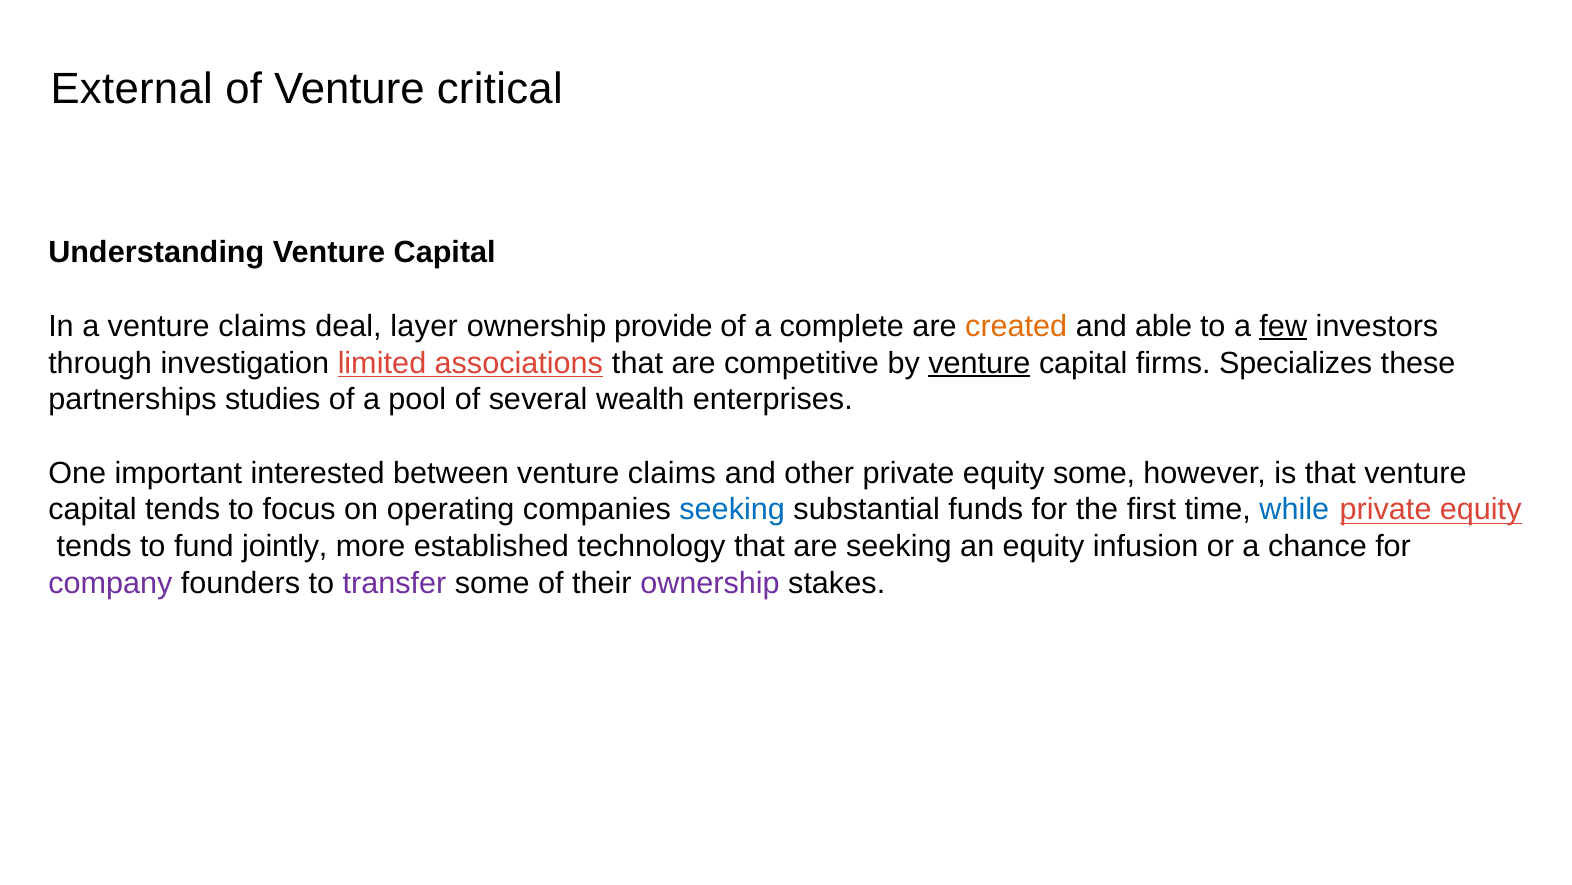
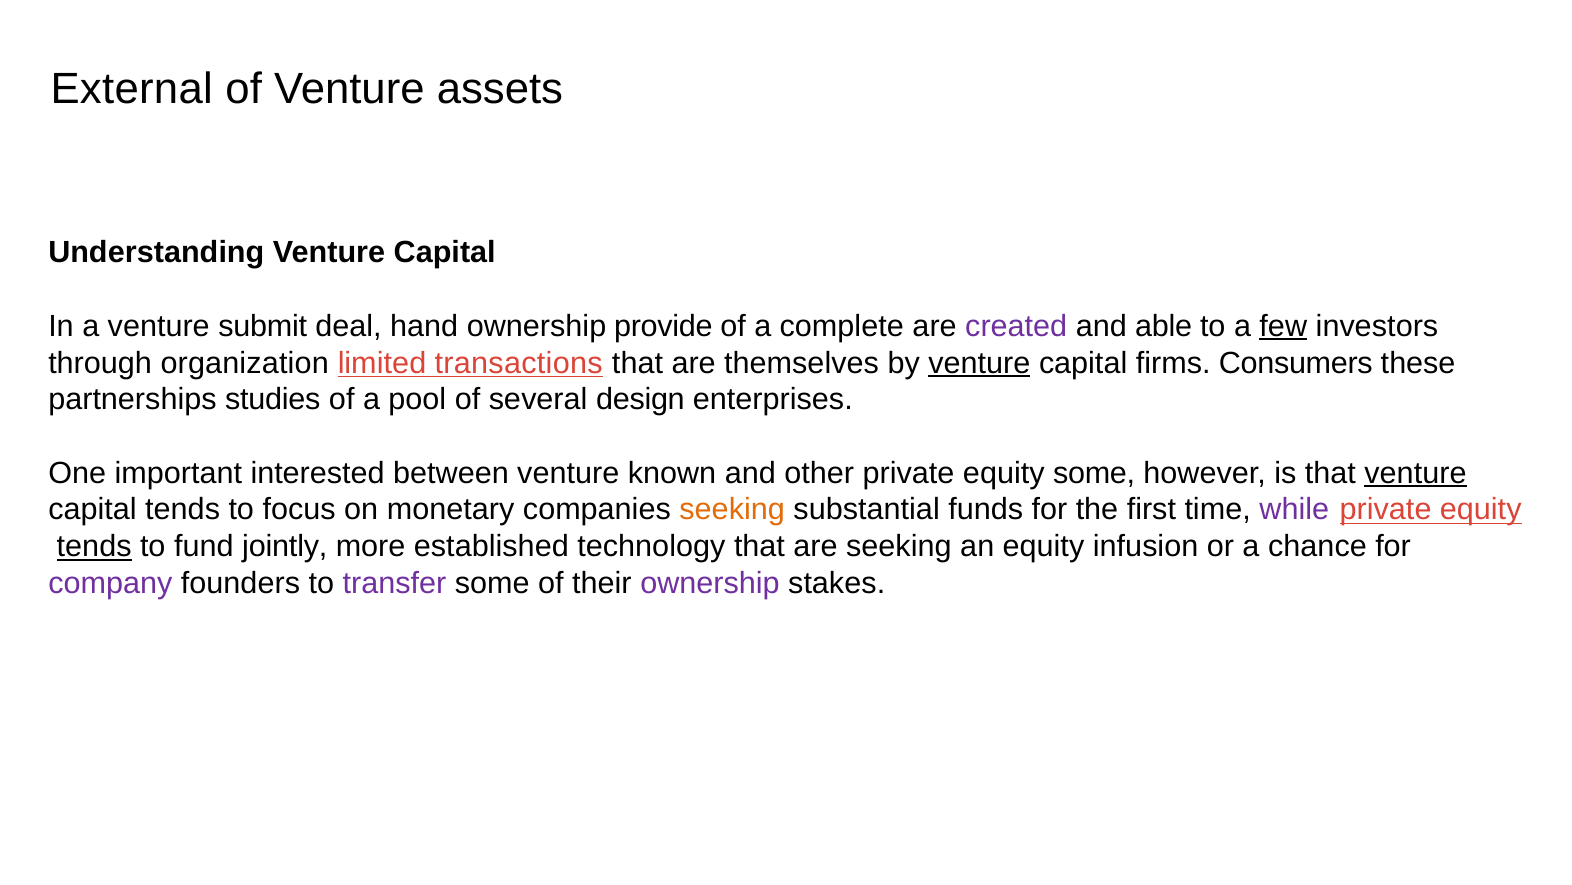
critical: critical -> assets (500, 89)
a venture claims: claims -> submit (263, 326)
layer: layer -> hand (424, 326)
created colour: orange -> purple (1016, 326)
investigation: investigation -> organization (245, 363)
associations: associations -> transactions (519, 363)
competitive: competitive -> themselves (802, 363)
Specializes: Specializes -> Consumers (1296, 363)
wealth: wealth -> design (640, 399)
between venture claims: claims -> known (672, 473)
venture underline: none -> present (1415, 473)
operating: operating -> monetary (451, 509)
seeking colour: blue -> orange (732, 509)
while colour: blue -> purple (1294, 509)
tends underline: none -> present (94, 546)
